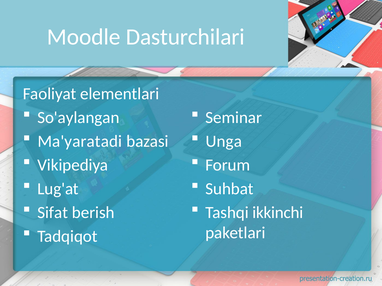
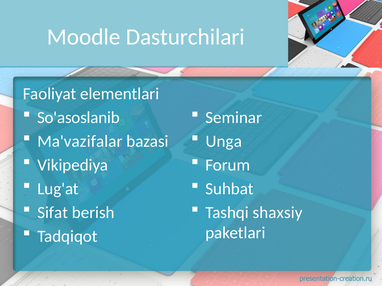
So'aylangan: So'aylangan -> So'asoslanib (78, 118)
Ma'yaratadi: Ma'yaratadi -> Ma'vazifalar (80, 141)
ikkinchi: ikkinchi -> shaxsiy (278, 213)
